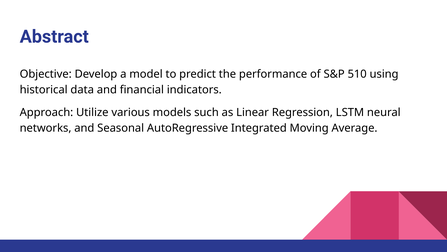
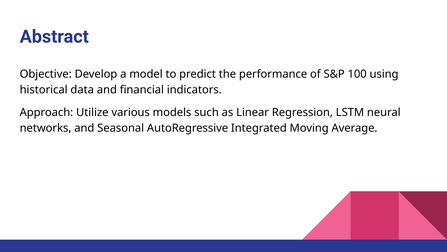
510: 510 -> 100 (357, 74)
